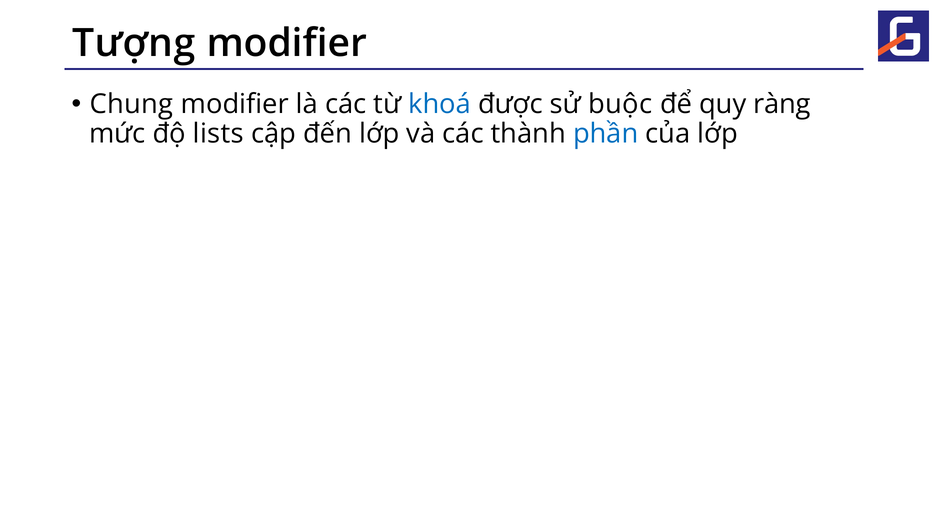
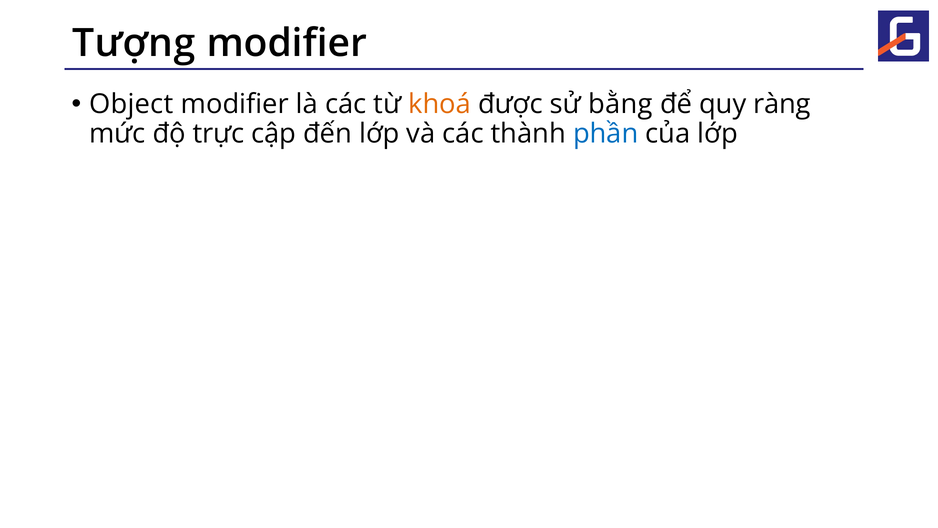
Chung: Chung -> Object (131, 104)
khoá colour: blue -> orange (440, 104)
buộc: buộc -> bằng (620, 104)
lists: lists -> trực (219, 134)
